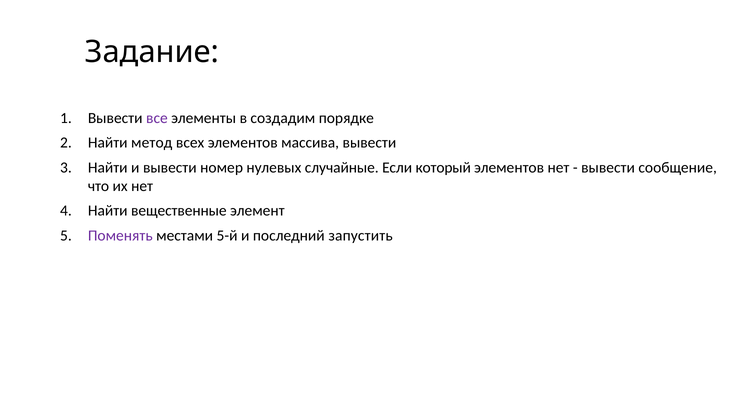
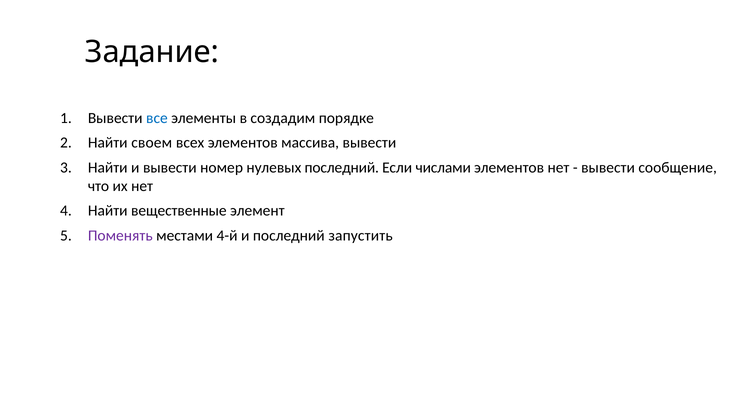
все colour: purple -> blue (157, 118)
метод: метод -> своем (152, 143)
нулевых случайные: случайные -> последний (342, 168)
который: который -> числами (443, 168)
5-й: 5-й -> 4-й (227, 236)
